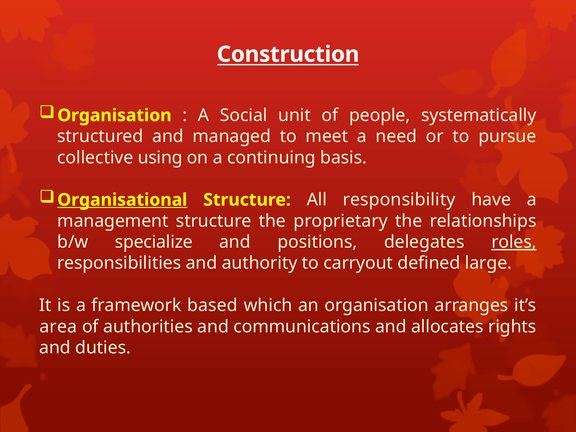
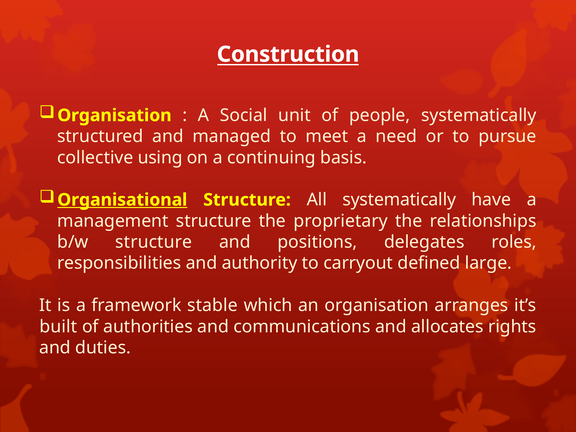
All responsibility: responsibility -> systematically (399, 200)
b/w specialize: specialize -> structure (154, 242)
roles underline: present -> none (514, 242)
based: based -> stable (213, 305)
area: area -> built (58, 327)
